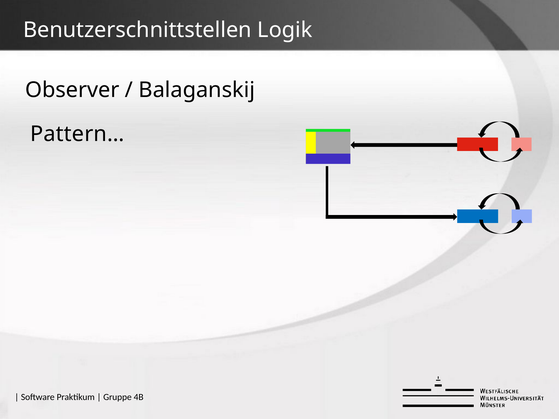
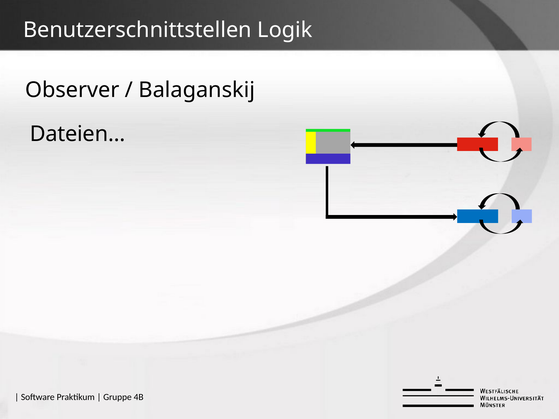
Pattern…: Pattern… -> Dateien… (77, 134)
